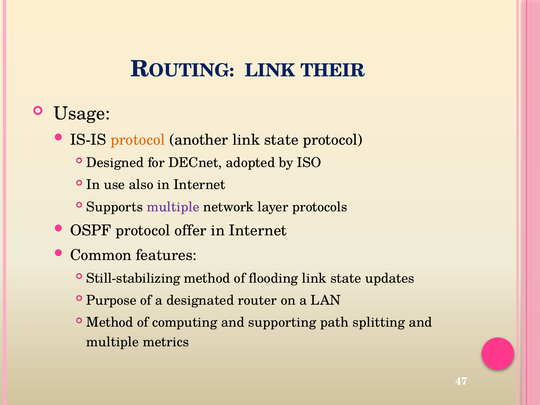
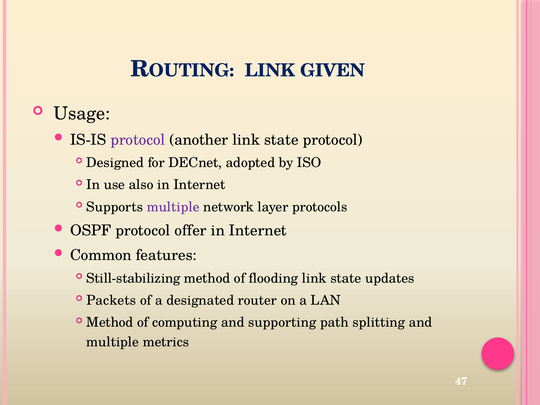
THEIR: THEIR -> GIVEN (333, 71)
protocol colour: orange -> purple (138, 140)
Purpose: Purpose -> Packets (111, 300)
